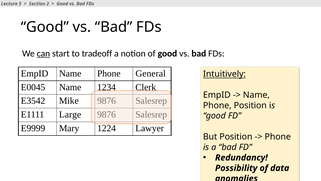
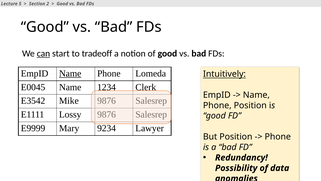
Name underline: none -> present (70, 73)
General: General -> Lomeda (151, 73)
Large: Large -> Lossy (70, 114)
1224: 1224 -> 9234 (107, 128)
